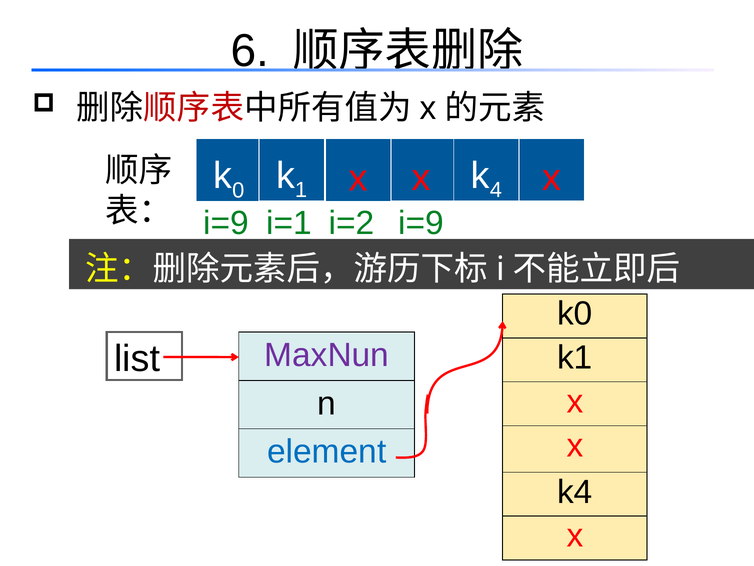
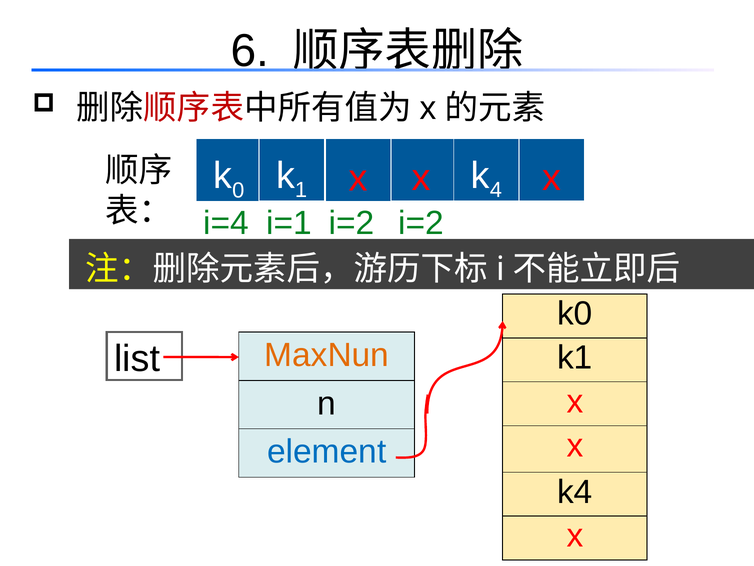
i=9: i=9 -> i=4 (226, 223)
i=2 i=9: i=9 -> i=2 (421, 223)
MaxNun colour: purple -> orange (327, 355)
